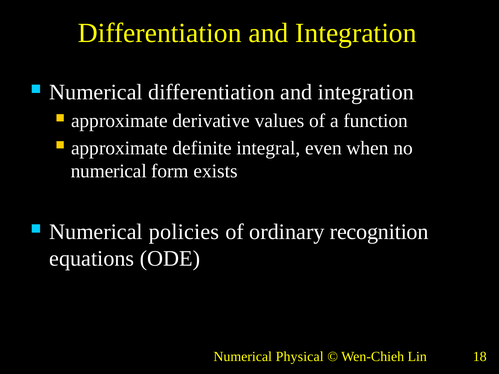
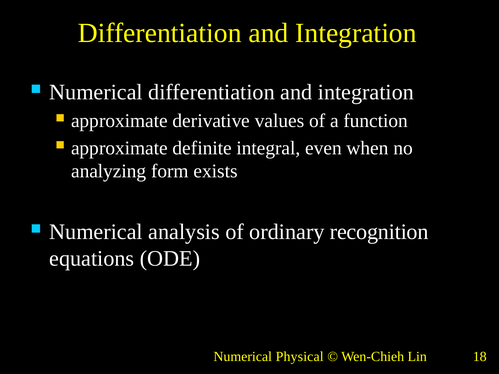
numerical: numerical -> analyzing (109, 171)
policies: policies -> analysis (184, 232)
